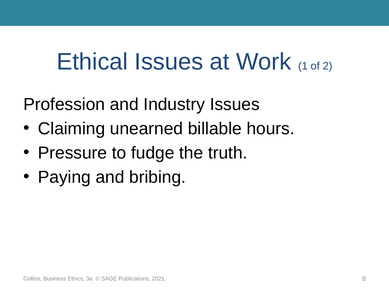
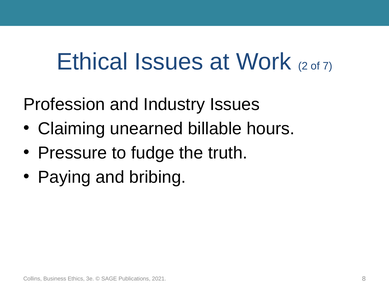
1: 1 -> 2 (303, 66)
2: 2 -> 7 (328, 66)
